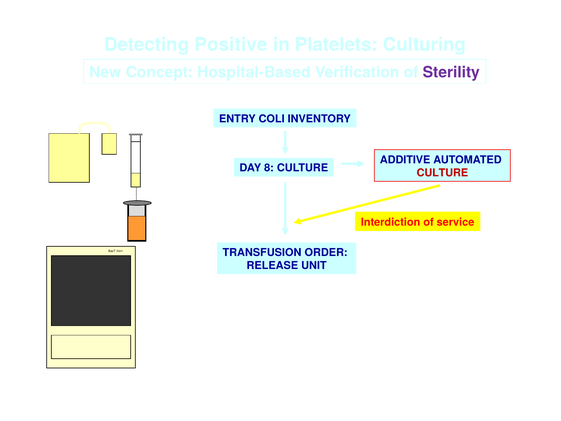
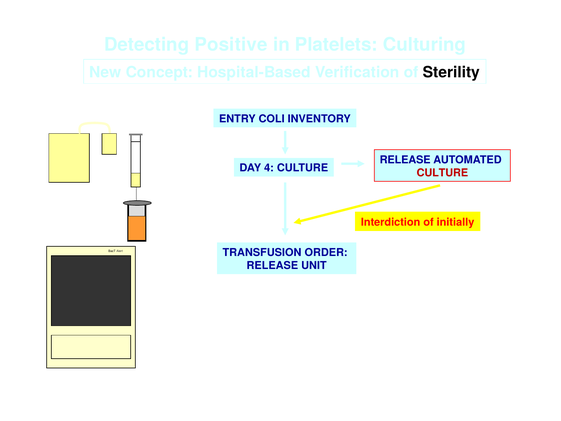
Sterility colour: purple -> black (451, 72)
ADDITIVE: ADDITIVE -> RELEASE (405, 160)
8: 8 -> 4 (269, 168)
service: service -> initially (455, 222)
